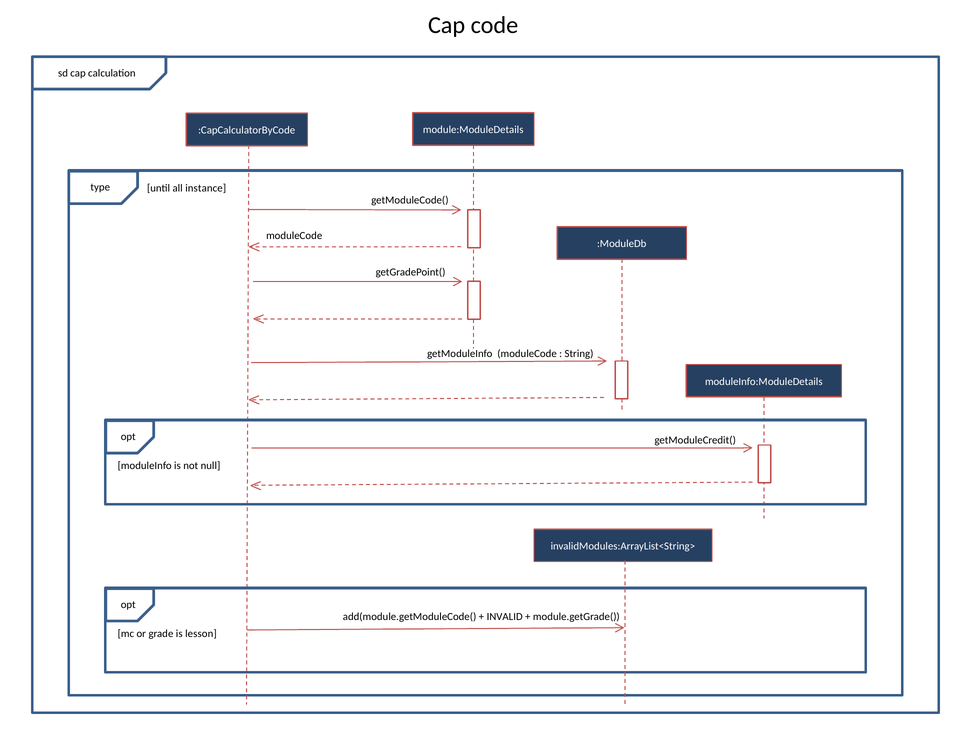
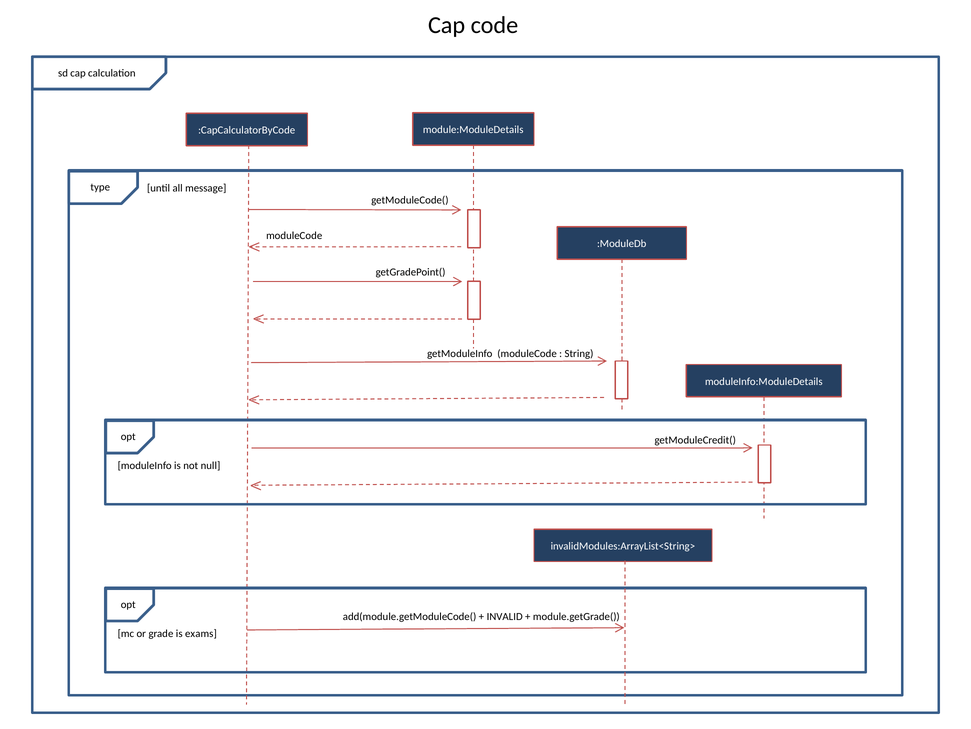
instance: instance -> message (206, 188)
lesson: lesson -> exams (201, 633)
